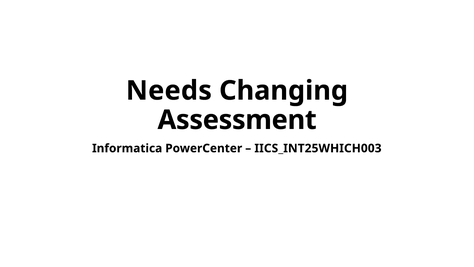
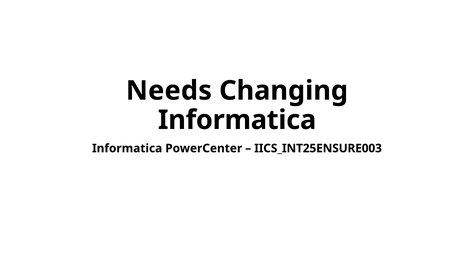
Assessment: Assessment -> Informatica (237, 120)
IICS_INT25WHICH003: IICS_INT25WHICH003 -> IICS_INT25ENSURE003 (318, 148)
